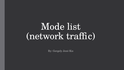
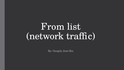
Mode: Mode -> From (53, 27)
